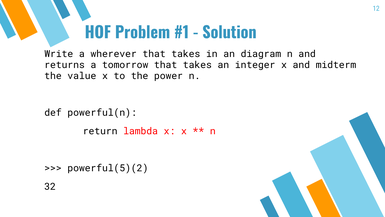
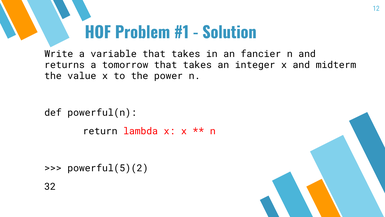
wherever: wherever -> variable (114, 54)
diagram: diagram -> fancier (261, 54)
